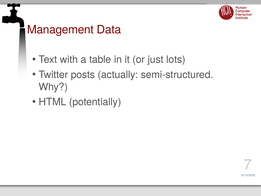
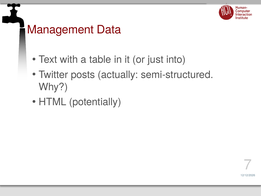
lots: lots -> into (176, 60)
